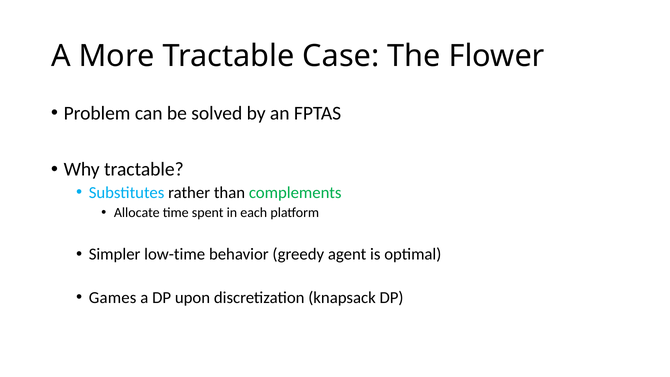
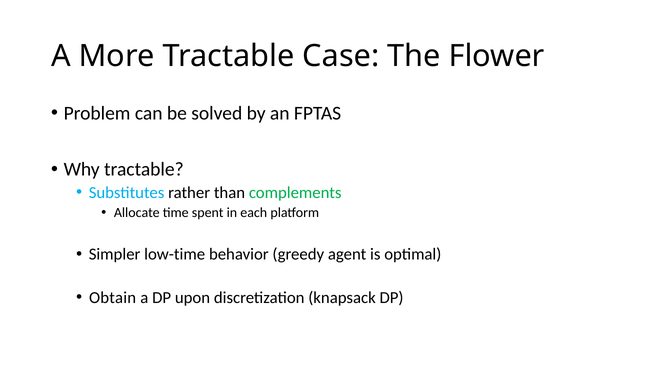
Games: Games -> Obtain (113, 297)
